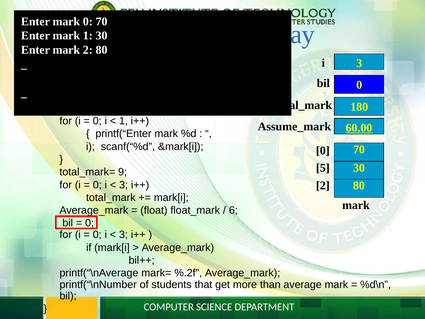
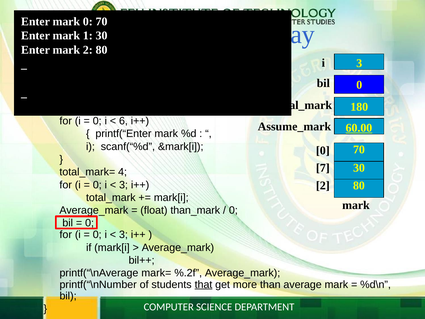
1: 1 -> 6 (123, 121)
5: 5 -> 7 (323, 168)
9: 9 -> 4 (123, 172)
float_mark: float_mark -> than_mark (195, 210)
6: 6 -> 0 (233, 210)
that underline: none -> present (204, 284)
